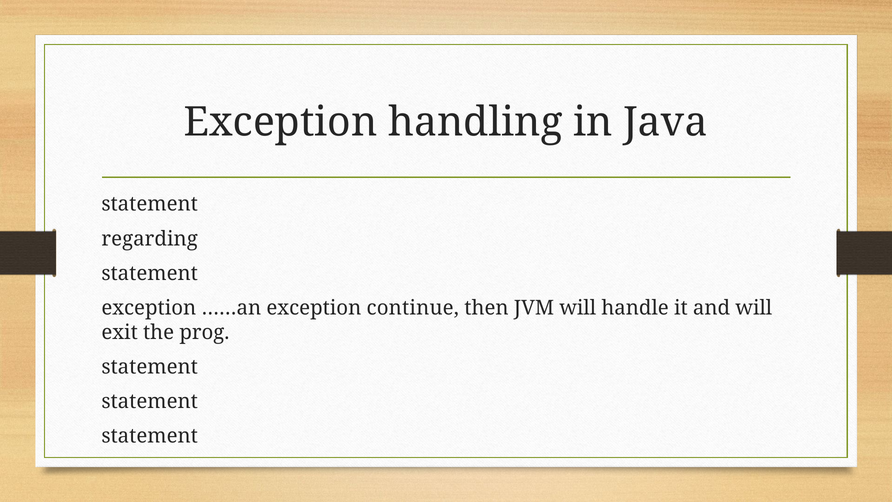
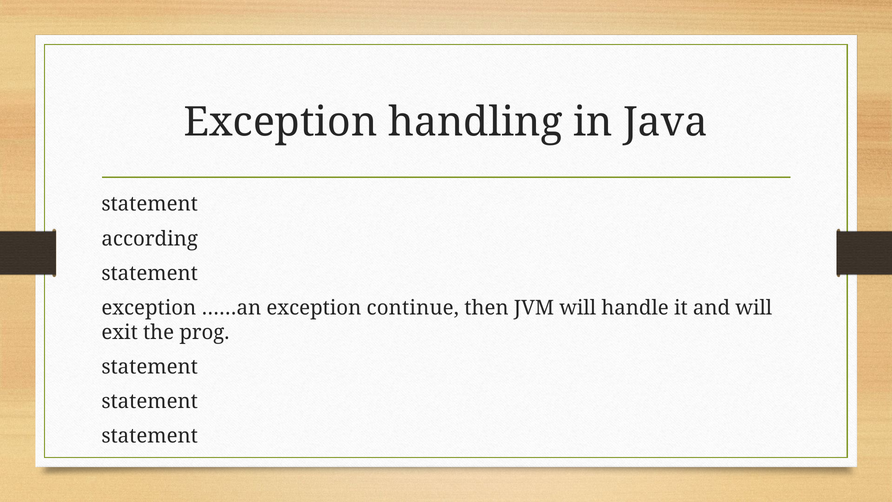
regarding: regarding -> according (150, 239)
